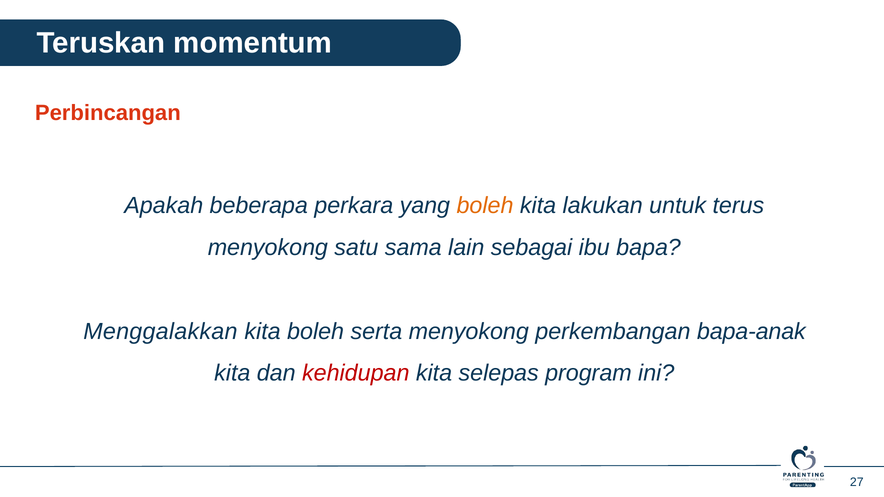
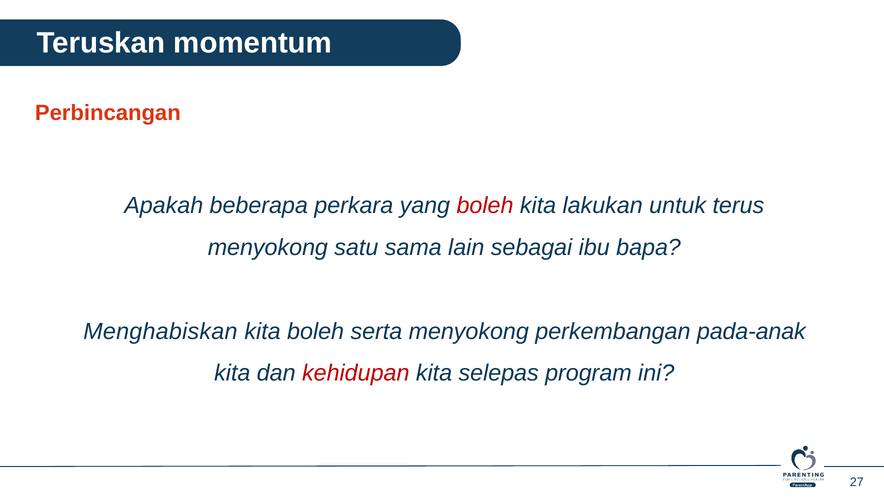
boleh colour: orange -> red (485, 206)
Menggalakkan: Menggalakkan -> Menghabiskan (160, 331)
bapa-anak: bapa-anak -> pada-anak (751, 331)
